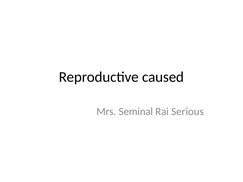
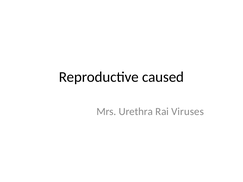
Seminal: Seminal -> Urethra (136, 112)
Serious: Serious -> Viruses (188, 112)
